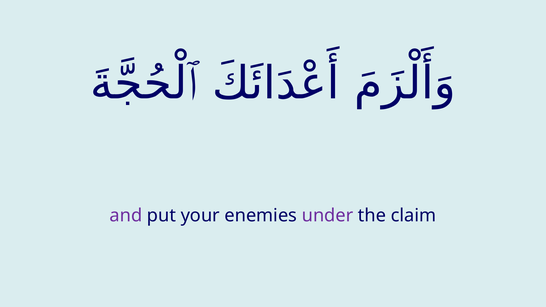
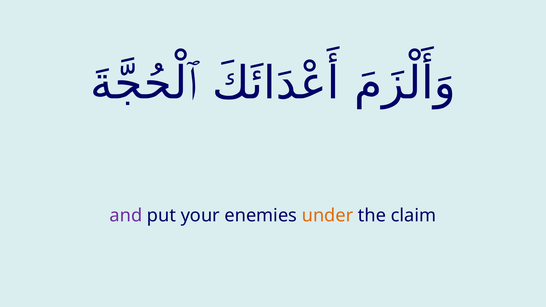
under colour: purple -> orange (328, 216)
